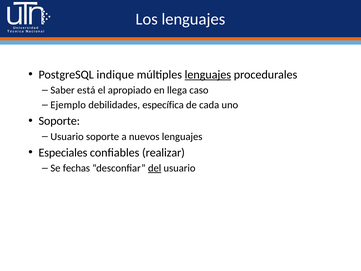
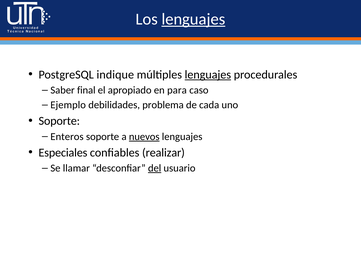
lenguajes underline: none -> present (193, 19)
está: está -> final (86, 90)
llega: llega -> para (177, 90)
específica: específica -> problema (163, 105)
Usuario: Usuario -> Enteros (67, 136)
nuevos underline: none -> present (144, 136)
fechas: fechas -> llamar (76, 168)
